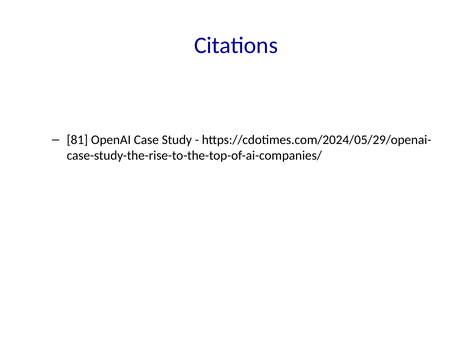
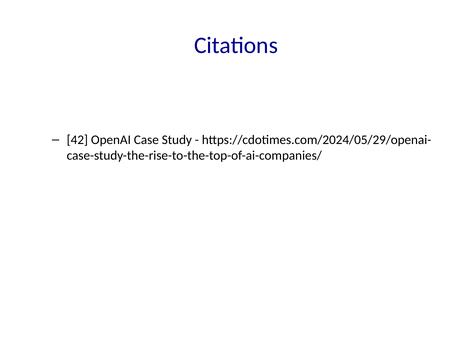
81: 81 -> 42 (77, 140)
